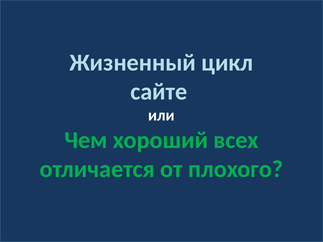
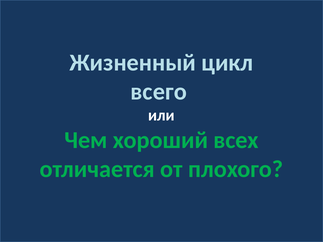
сайте: сайте -> всего (159, 92)
